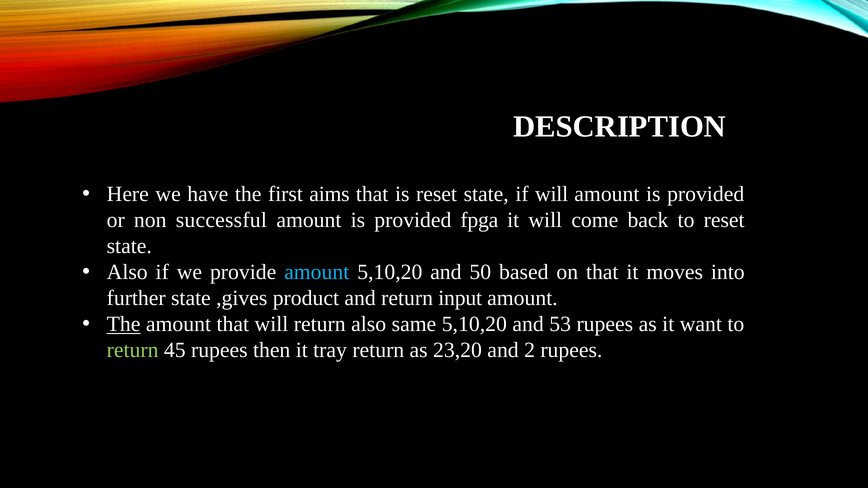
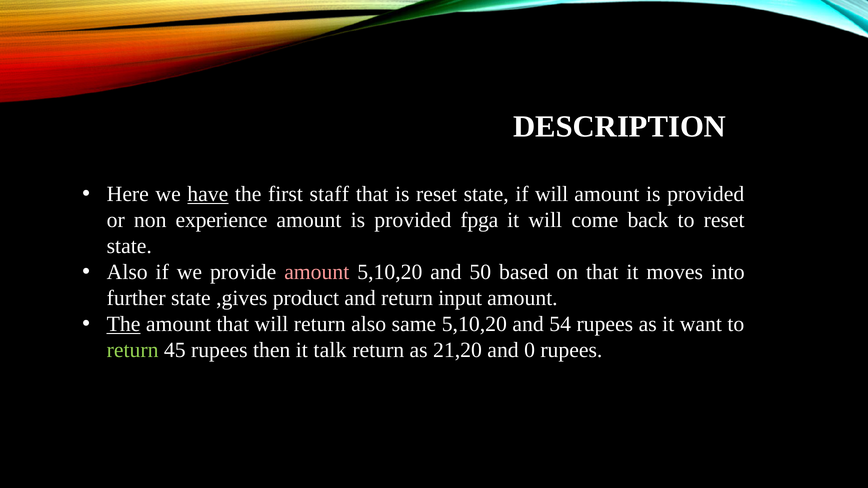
have underline: none -> present (208, 194)
aims: aims -> staff (329, 194)
successful: successful -> experience (222, 220)
amount colour: light blue -> pink (317, 272)
53: 53 -> 54 (560, 324)
tray: tray -> talk (330, 350)
23,20: 23,20 -> 21,20 (458, 350)
2: 2 -> 0 (530, 350)
